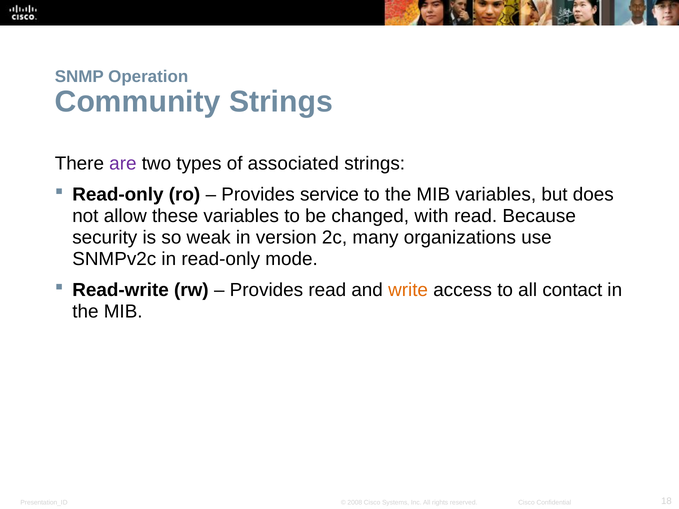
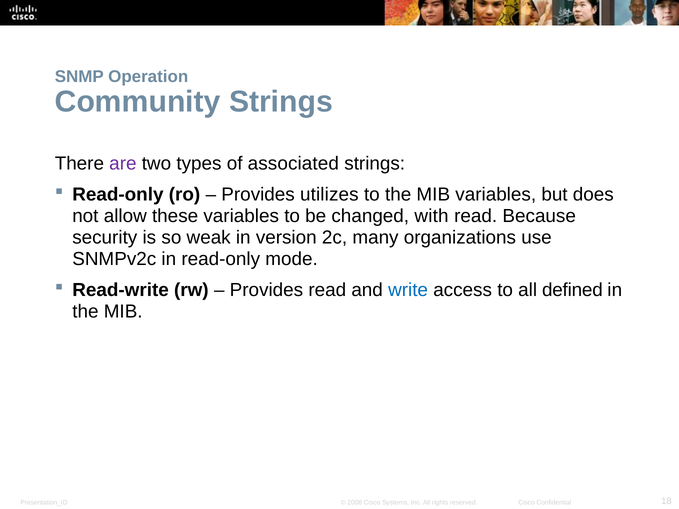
service: service -> utilizes (329, 195)
write colour: orange -> blue (408, 290)
contact: contact -> defined (572, 290)
